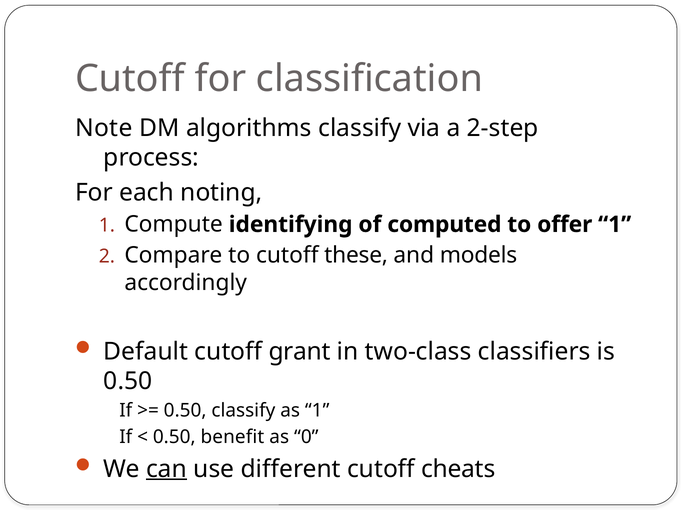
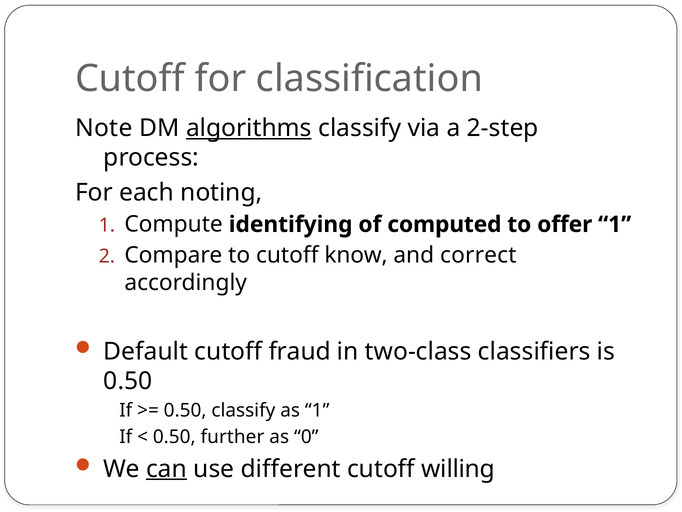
algorithms underline: none -> present (249, 128)
these: these -> know (356, 255)
models: models -> correct (478, 255)
grant: grant -> fraud (300, 351)
benefit: benefit -> further (232, 436)
cheats: cheats -> willing (458, 468)
